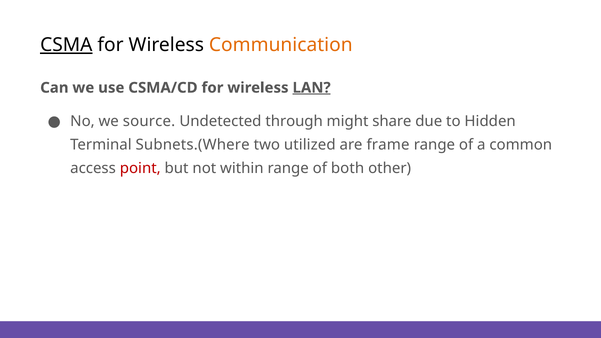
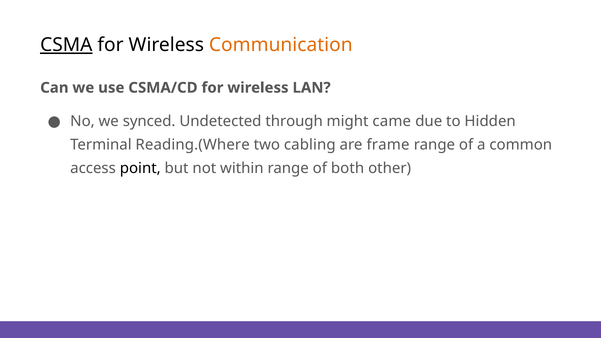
LAN underline: present -> none (312, 88)
source: source -> synced (149, 121)
share: share -> came (392, 121)
Subnets.(Where: Subnets.(Where -> Reading.(Where (193, 145)
utilized: utilized -> cabling (310, 145)
point colour: red -> black (140, 168)
